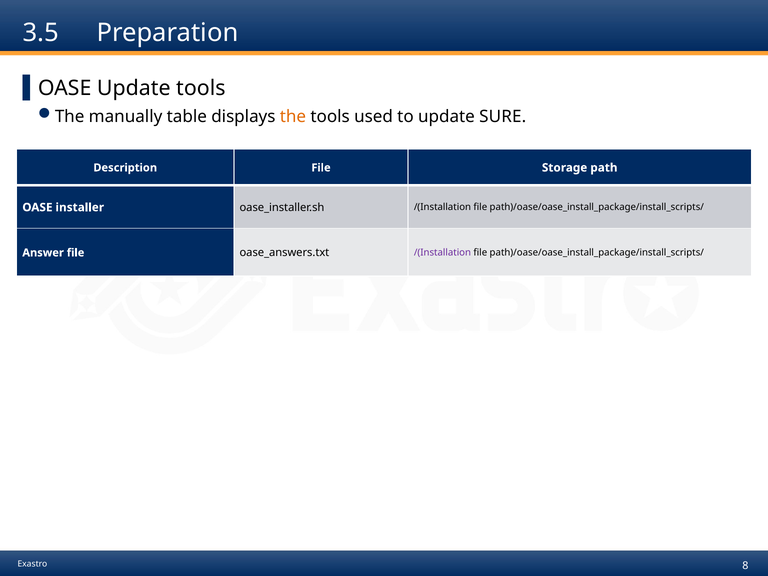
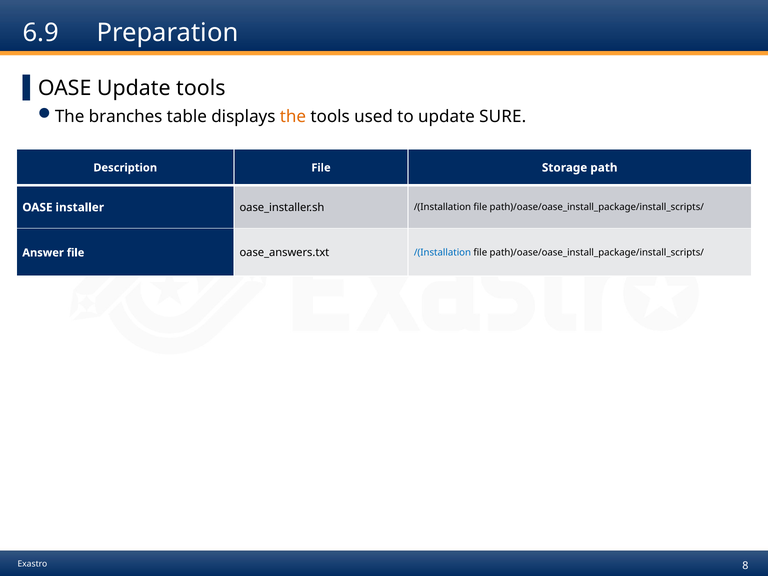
3.5: 3.5 -> 6.9 (41, 33)
manually: manually -> branches (126, 116)
/(Installation colour: purple -> blue (442, 253)
